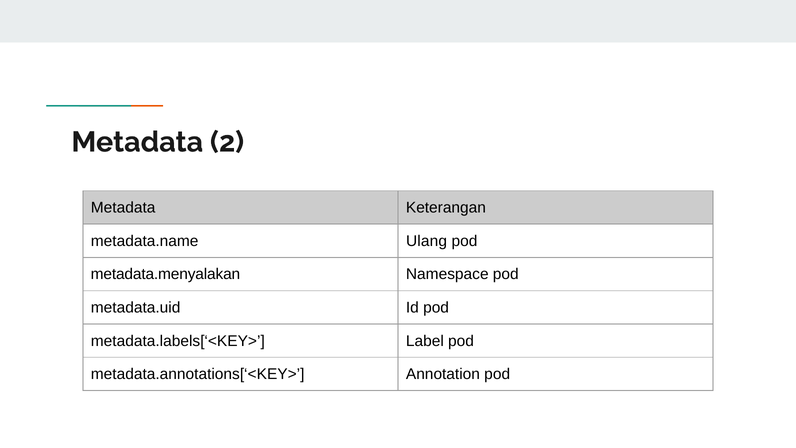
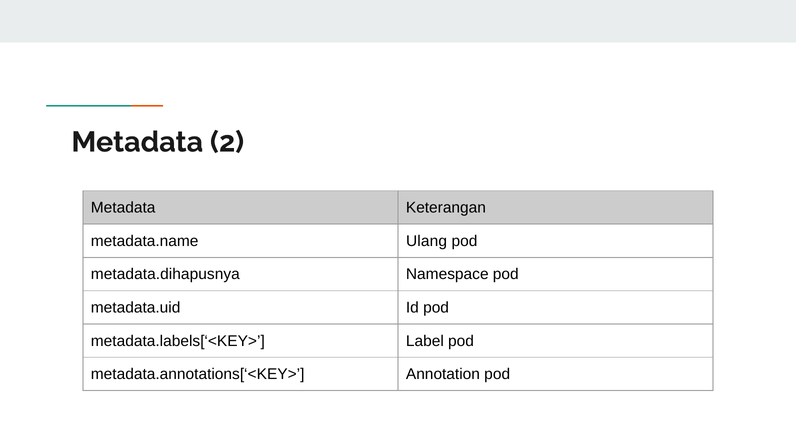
metadata.menyalakan: metadata.menyalakan -> metadata.dihapusnya (165, 274)
